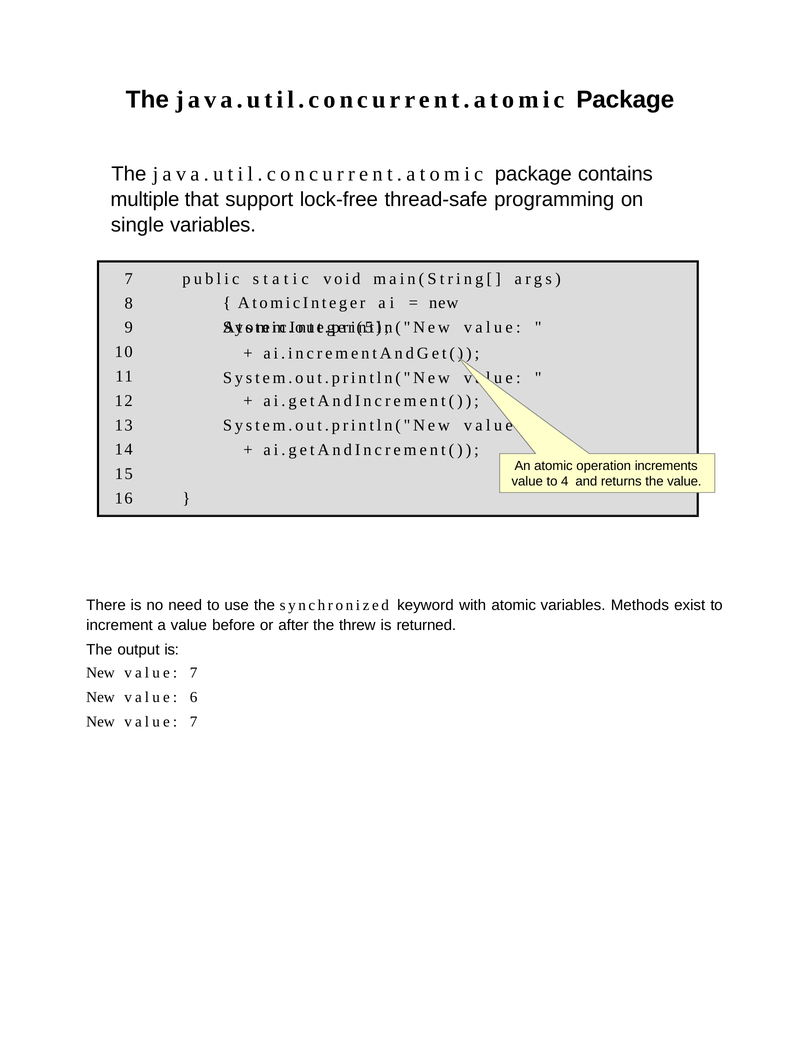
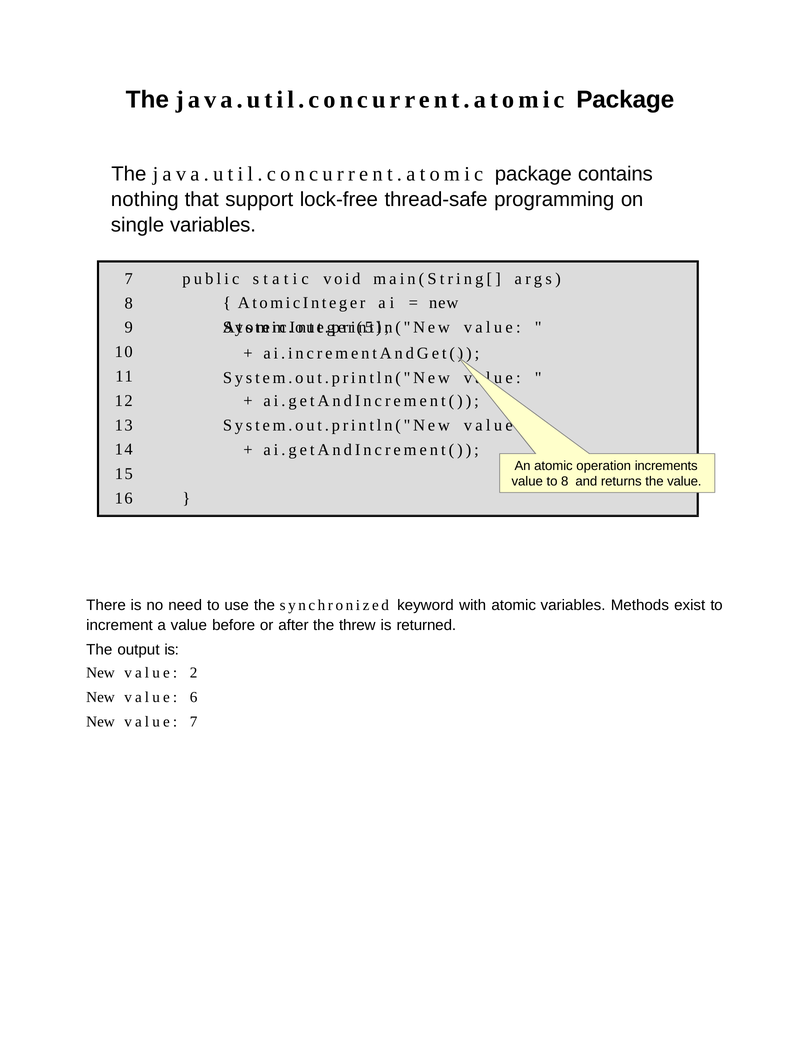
multiple: multiple -> nothing (145, 199)
to 4: 4 -> 8 (565, 482)
7: 7 -> 2 (194, 673)
